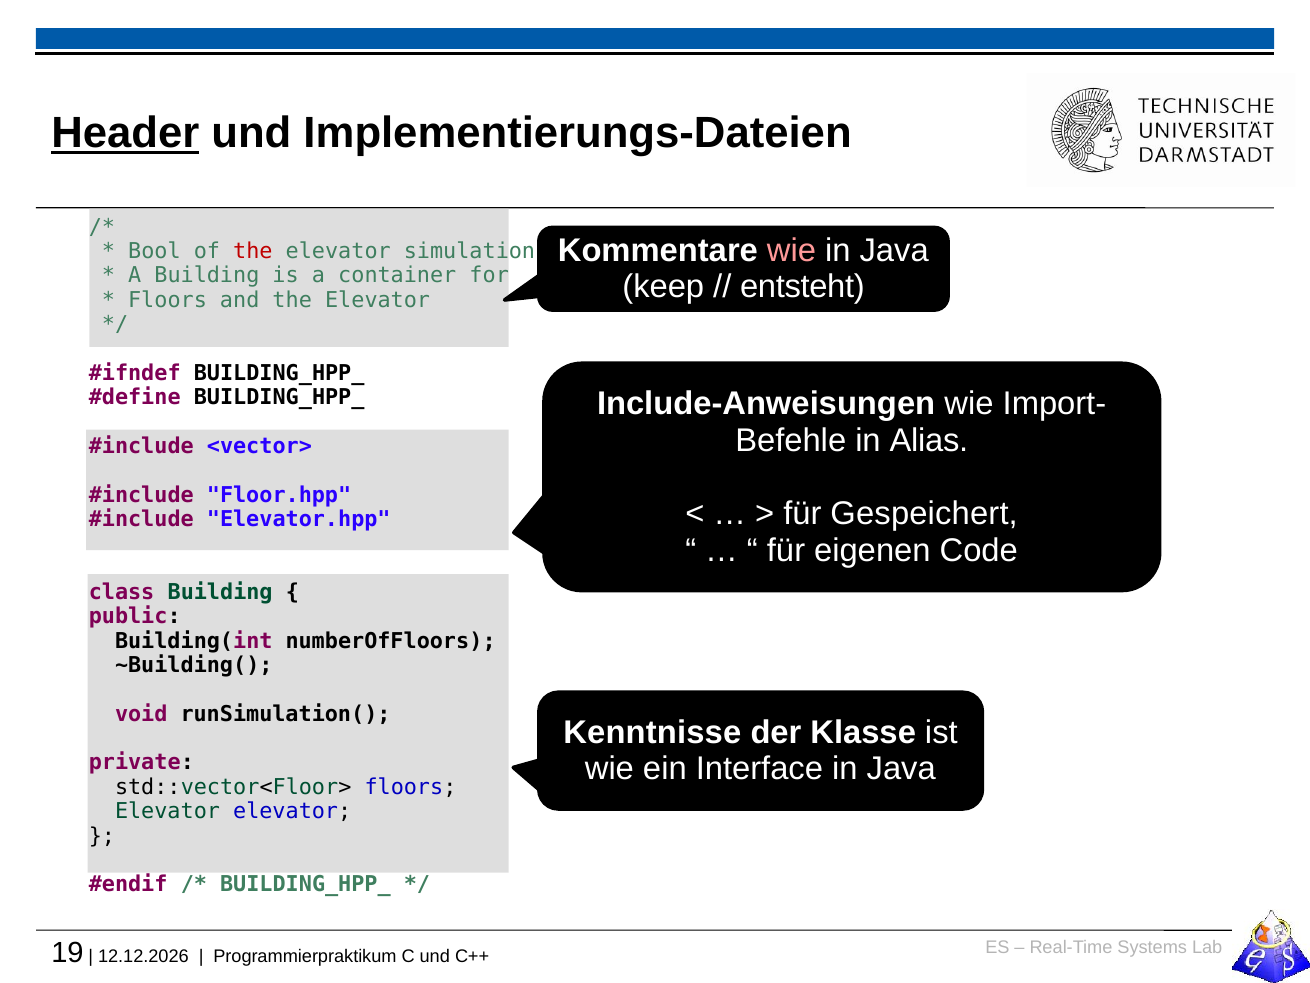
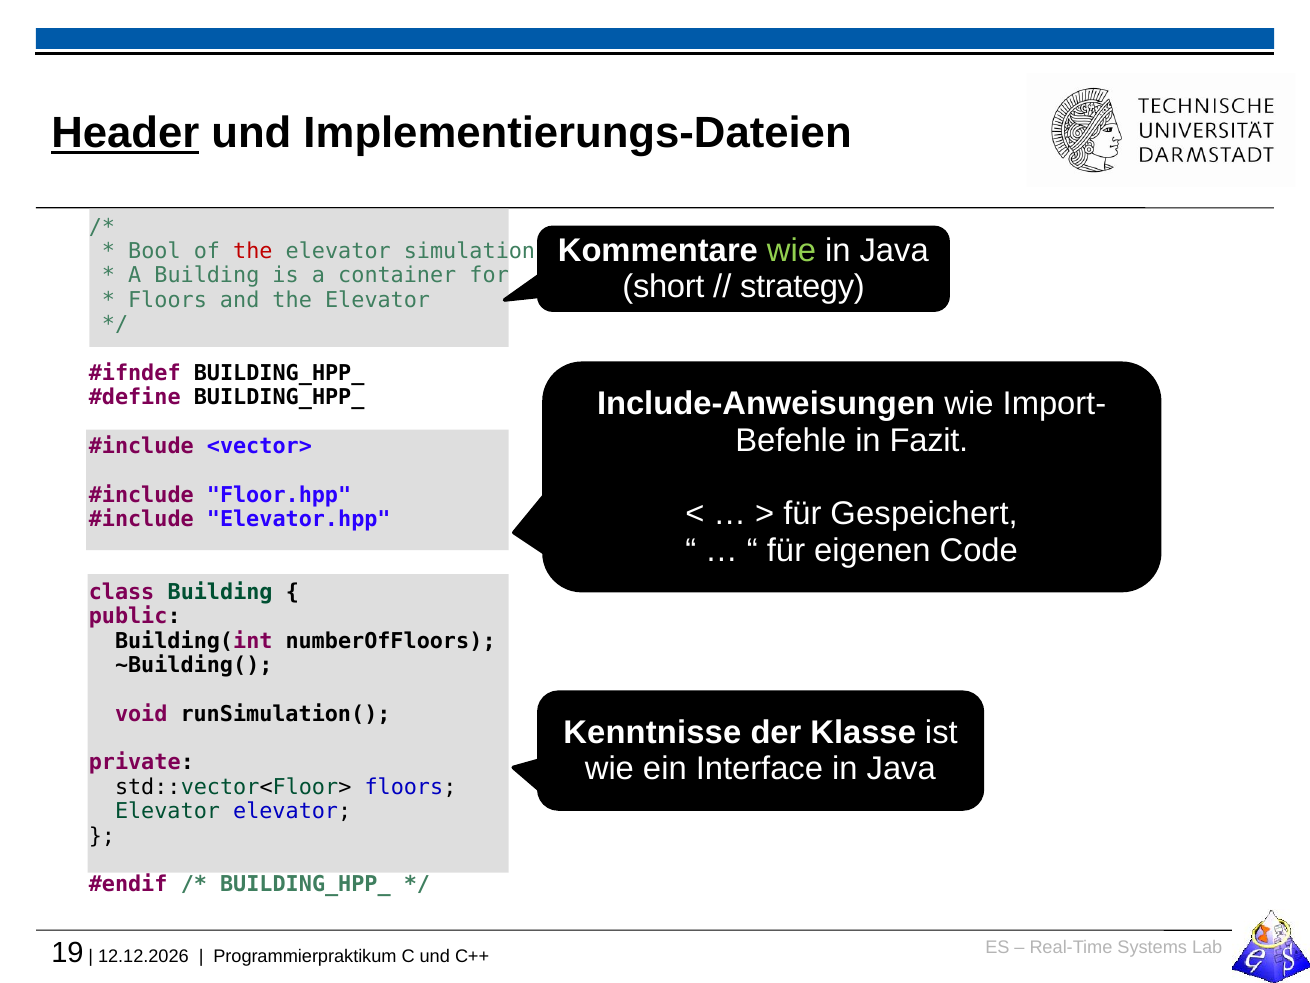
wie colour: pink -> light green (791, 250)
keep: keep -> short (663, 287)
entsteht: entsteht -> strategy (802, 287)
Alias: Alias -> Fazit (929, 440)
